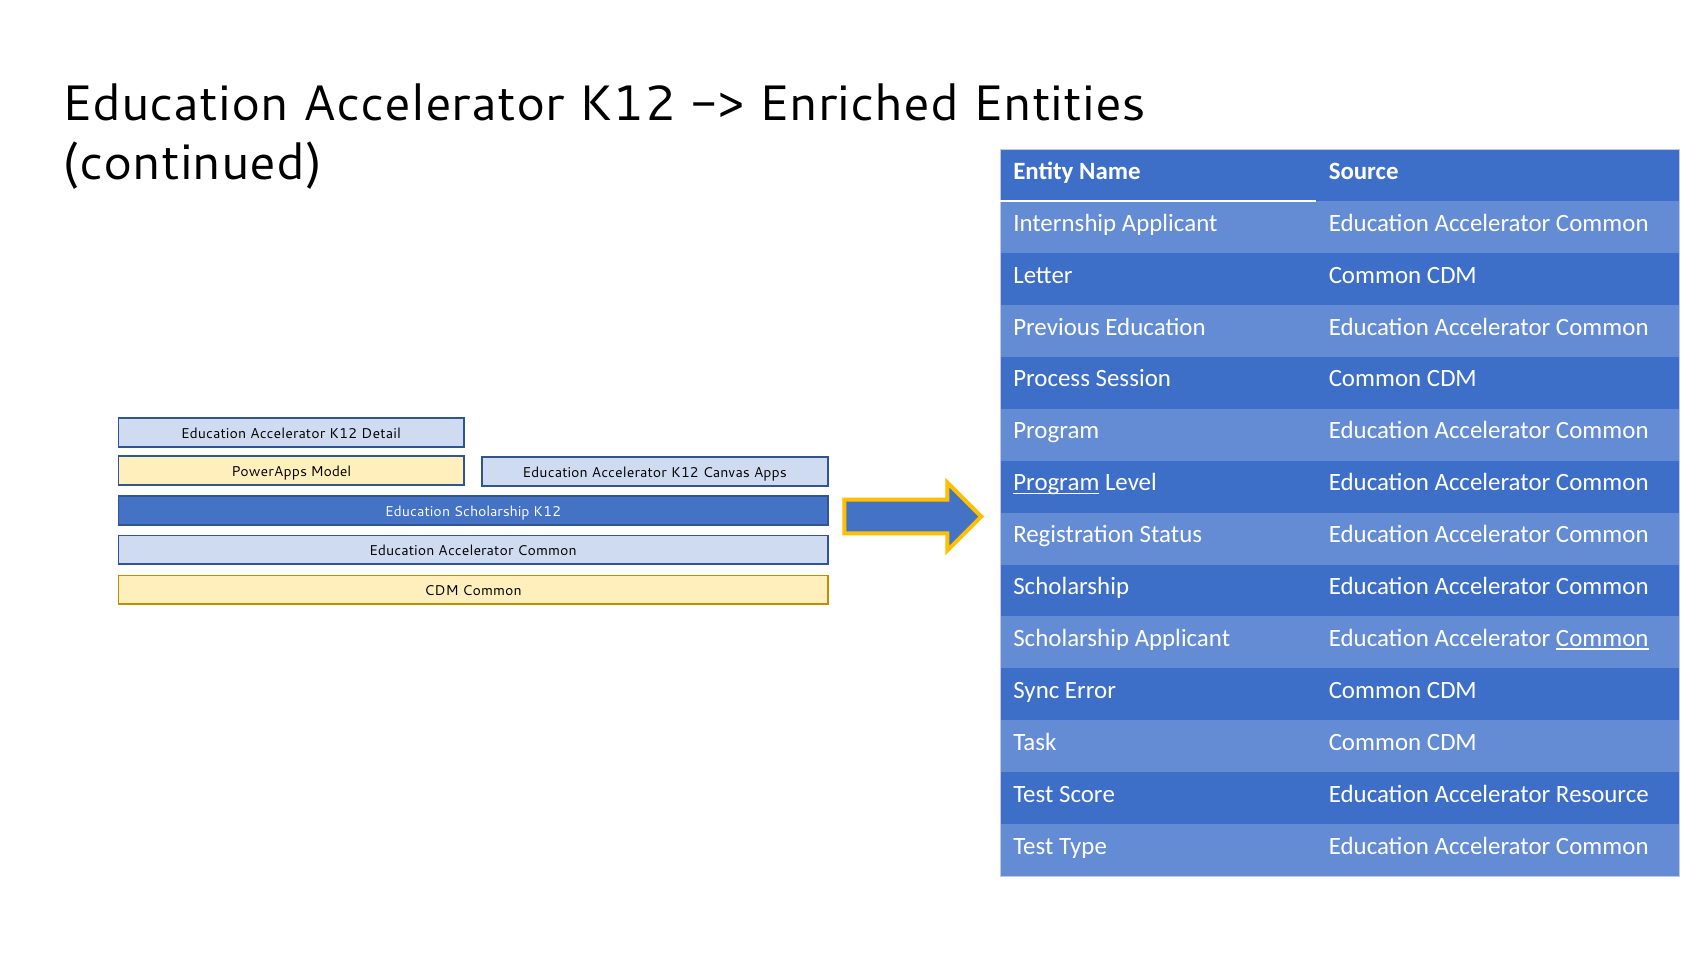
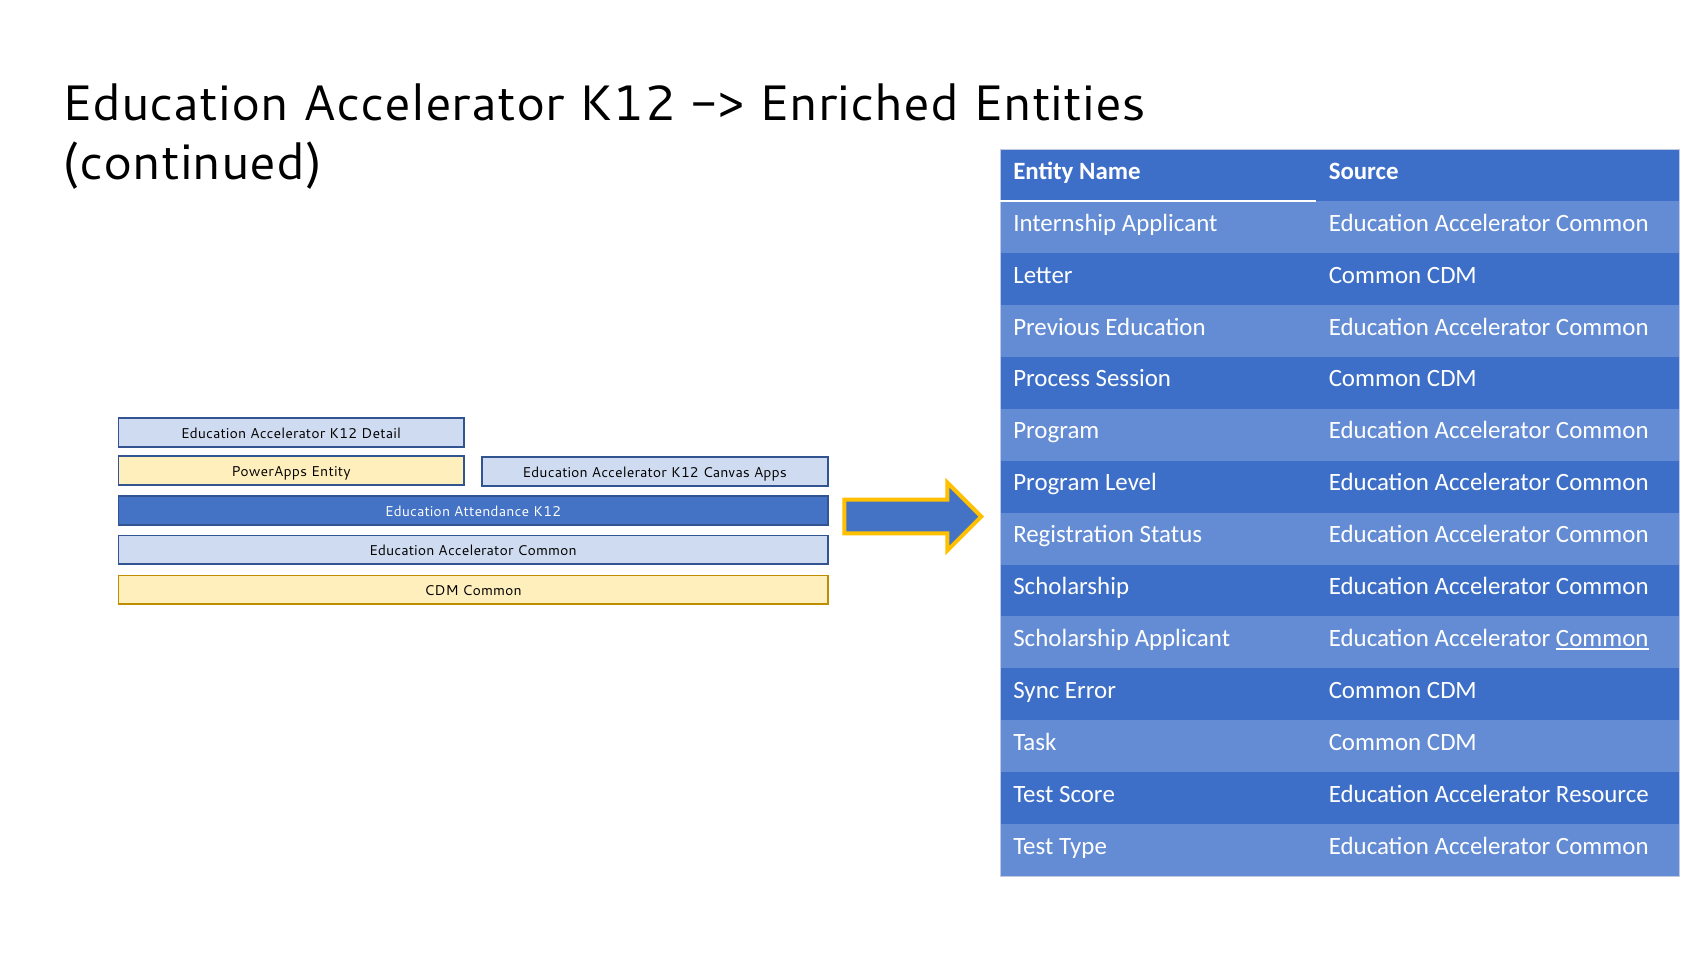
PowerApps Model: Model -> Entity (331, 472)
Program underline: present -> none (1056, 482)
Education Scholarship: Scholarship -> Attendance (492, 512)
